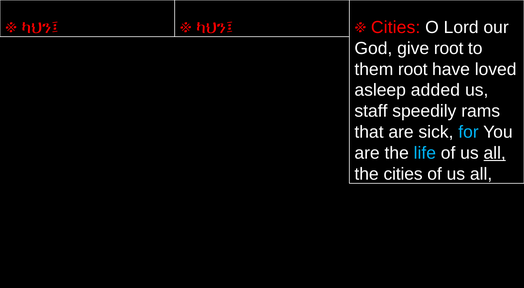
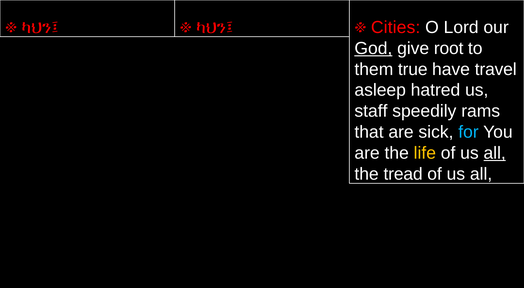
God underline: none -> present (373, 48)
them root: root -> true (413, 69)
loved: loved -> travel (496, 69)
added: added -> hatred (435, 90)
life colour: light blue -> yellow (425, 153)
the cities: cities -> tread (403, 174)
